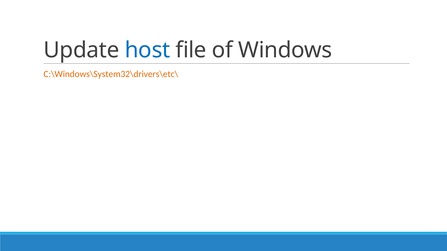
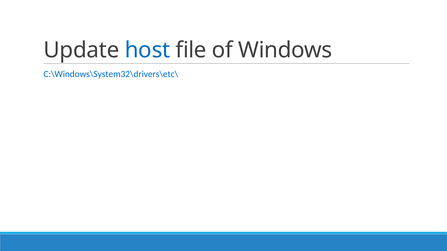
C:\Windows\System32\drivers\etc\ colour: orange -> blue (111, 74)
